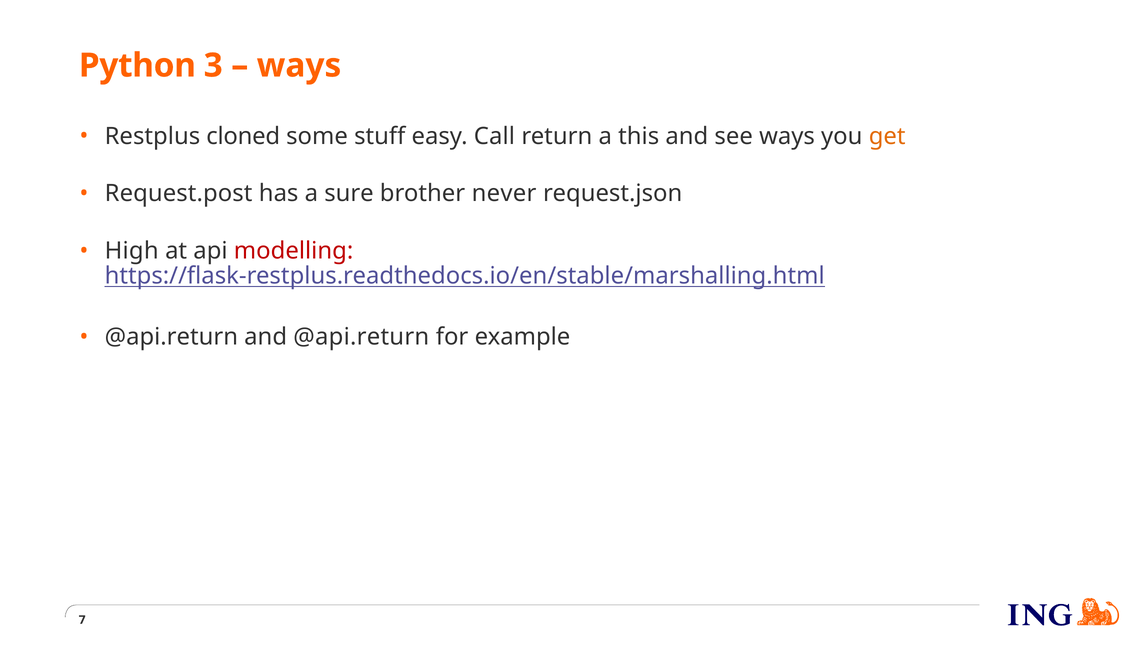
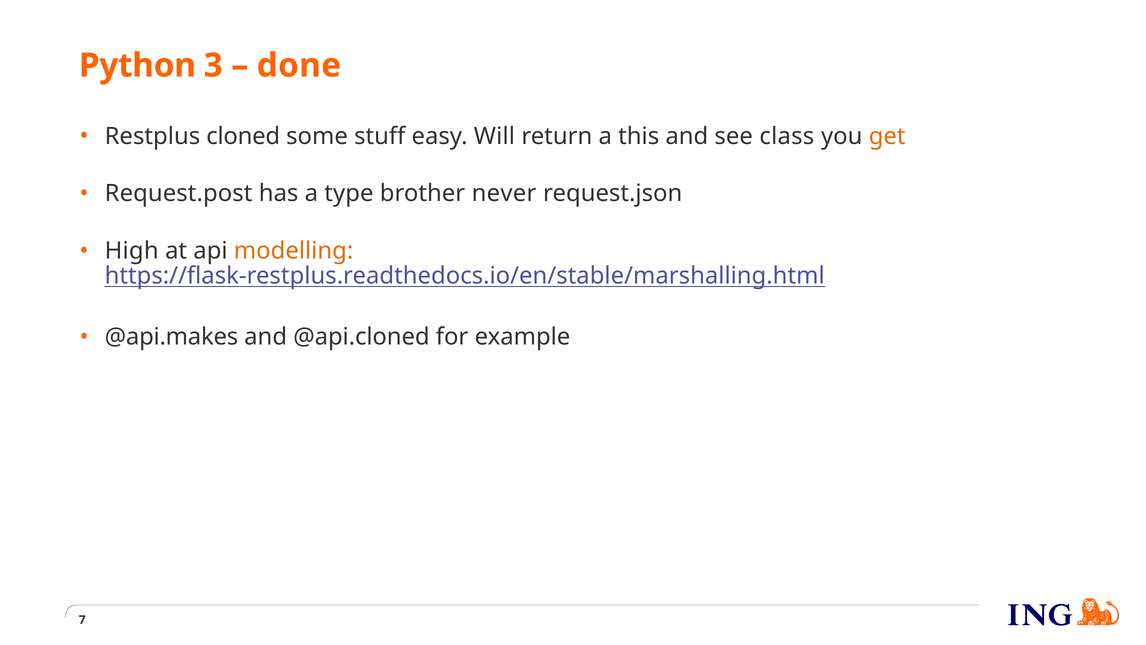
ways: ways -> done (299, 65)
Call: Call -> Will (494, 136)
see ways: ways -> class (787, 136)
sure: sure -> type (349, 193)
modelling colour: red -> orange (294, 251)
@api.return: @api.return -> @api.makes (171, 337)
and @api.return: @api.return -> @api.cloned (361, 337)
